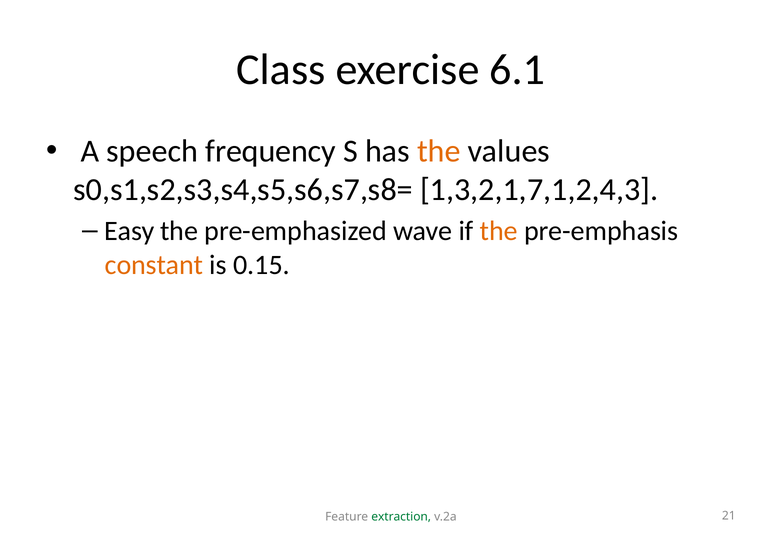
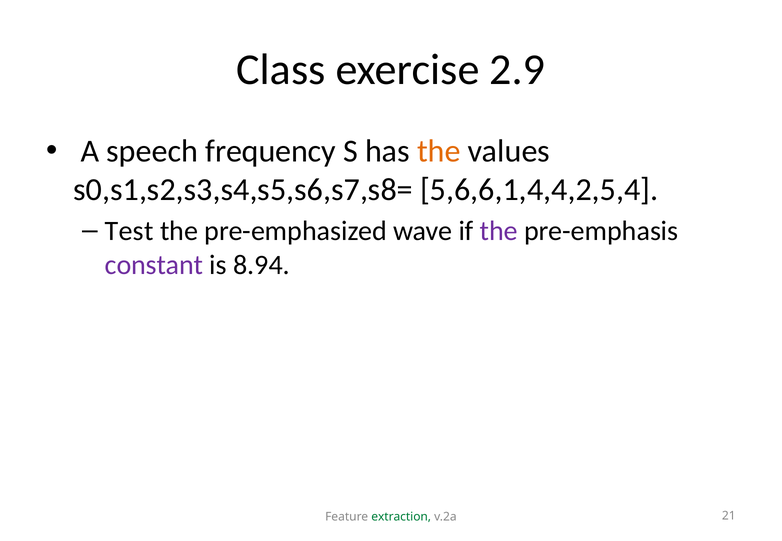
6.1: 6.1 -> 2.9 (517, 70)
1,3,2,1,7,1,2,4,3: 1,3,2,1,7,1,2,4,3 -> 5,6,6,1,4,4,2,5,4 (539, 190)
Easy: Easy -> Test (129, 231)
the colour: orange -> purple (499, 231)
constant colour: orange -> purple (154, 265)
0.15: 0.15 -> 8.94 (261, 265)
